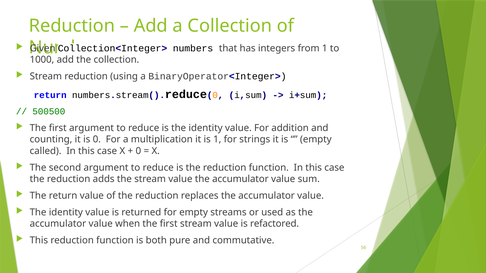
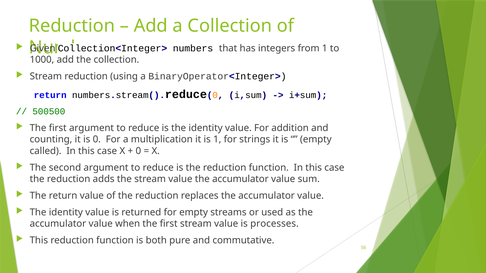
refactored: refactored -> processes (274, 224)
